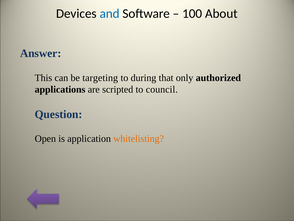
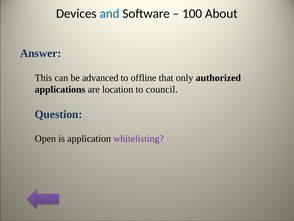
targeting: targeting -> advanced (100, 78)
during: during -> offline (144, 78)
scripted: scripted -> location (118, 89)
whitelisting colour: orange -> purple (139, 138)
